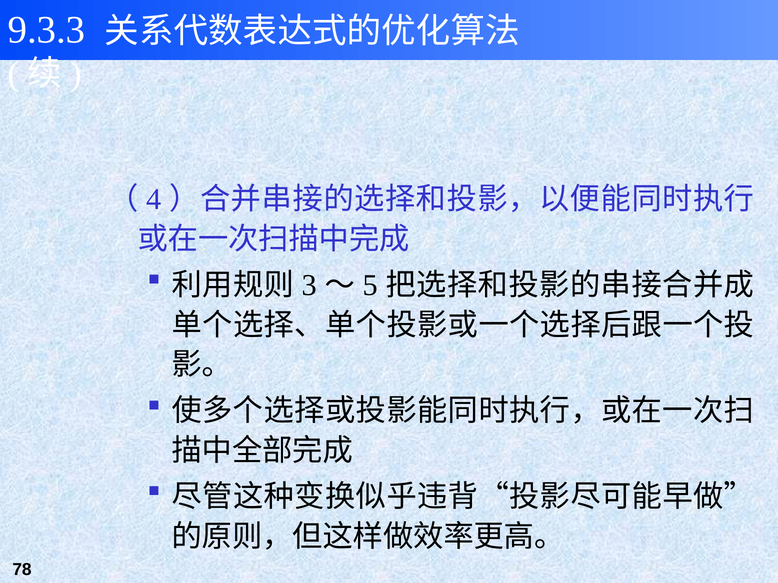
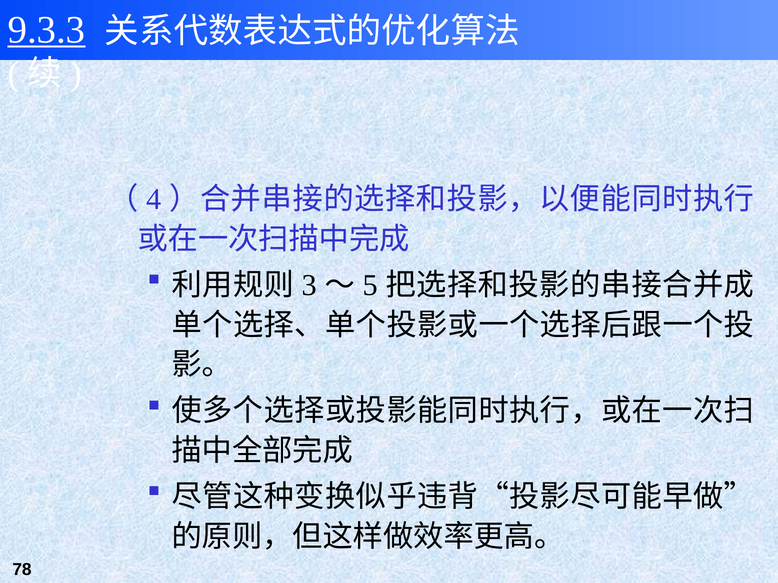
9.3.3 underline: none -> present (47, 30)
